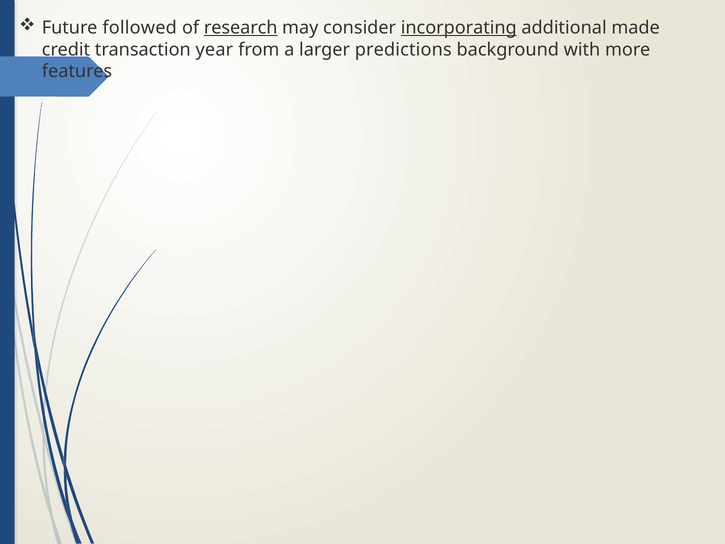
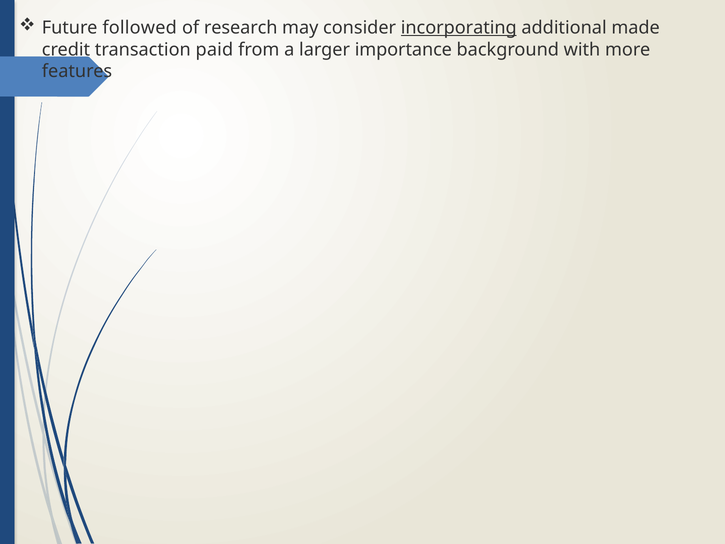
research underline: present -> none (241, 28)
year: year -> paid (214, 50)
predictions: predictions -> importance (403, 50)
